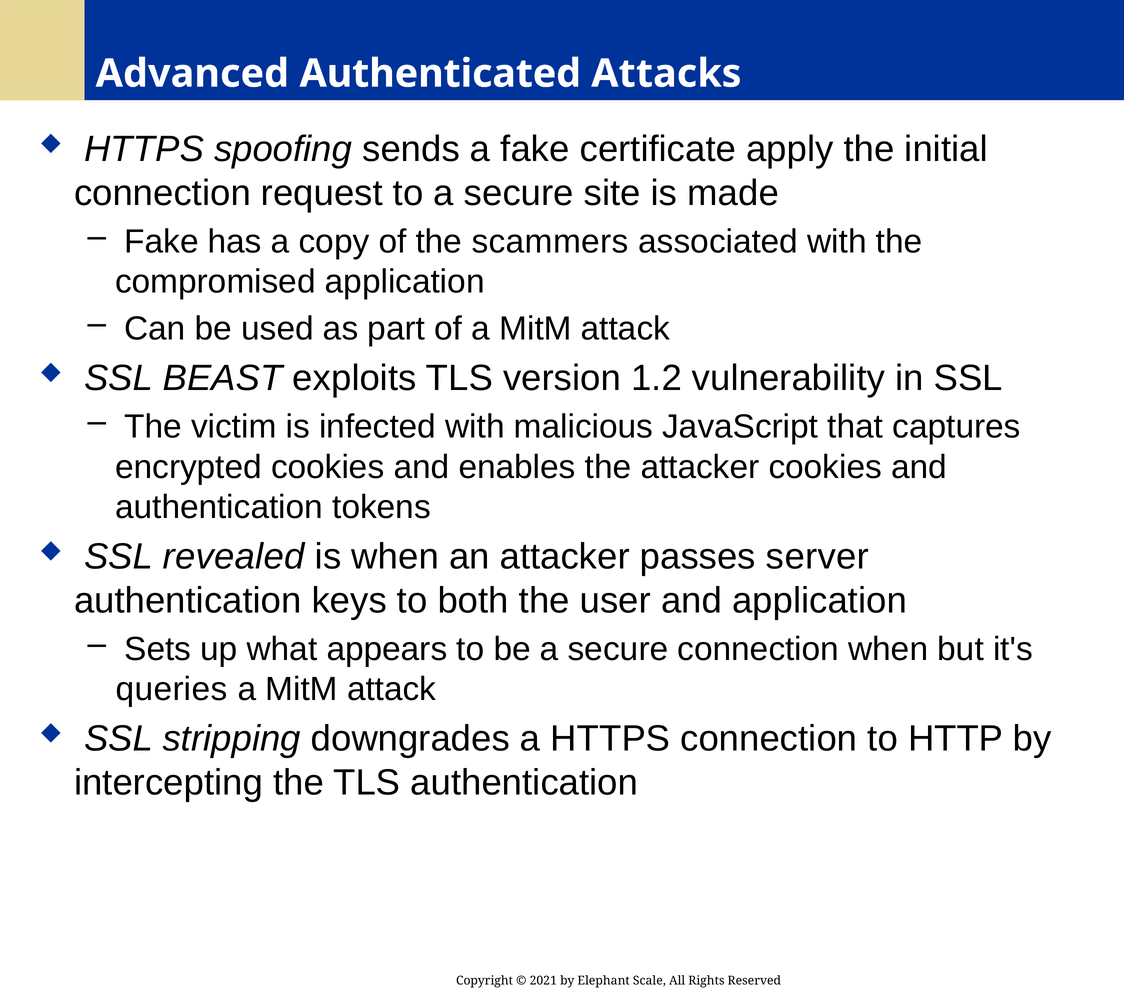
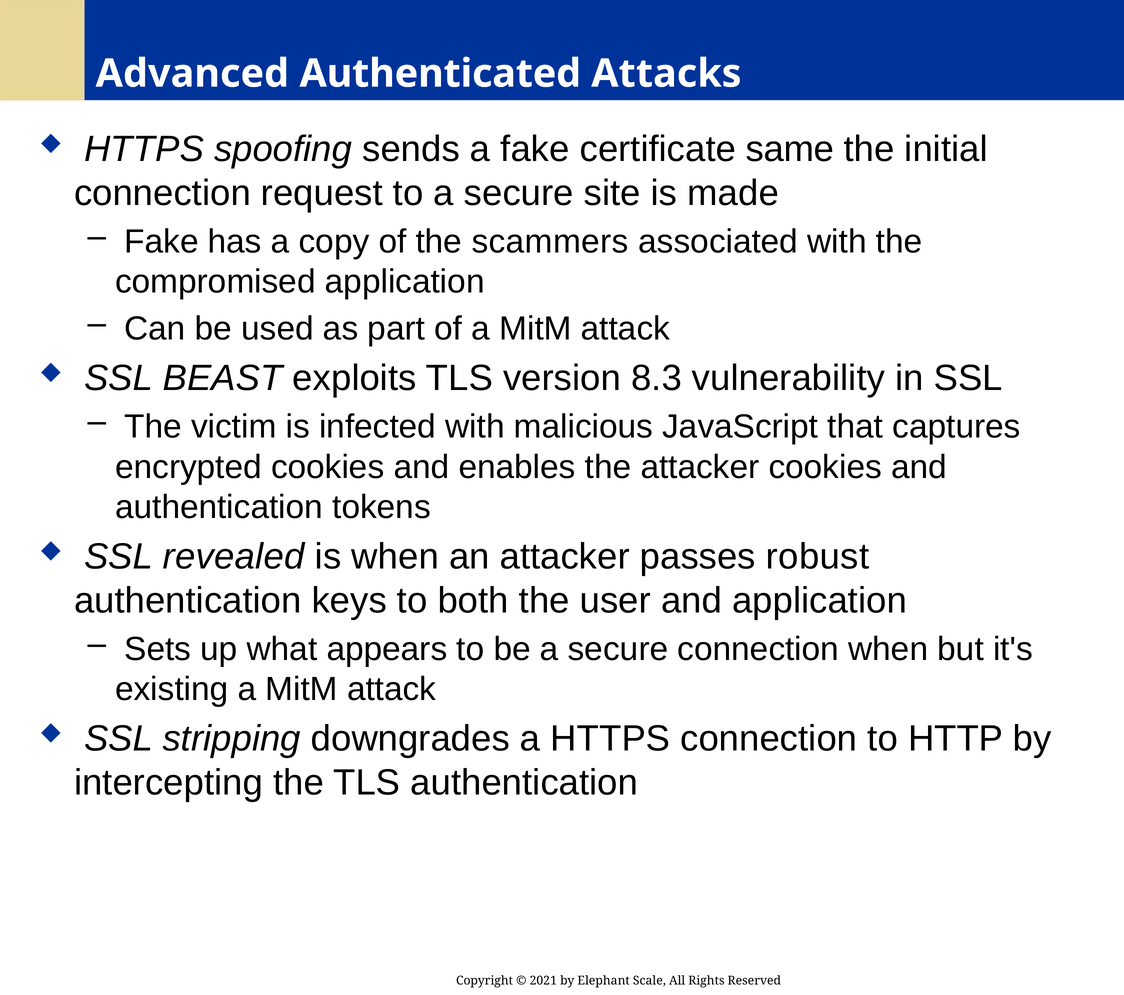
apply: apply -> same (790, 149)
1.2: 1.2 -> 8.3 (657, 378)
server: server -> robust (818, 557)
queries: queries -> existing (172, 689)
